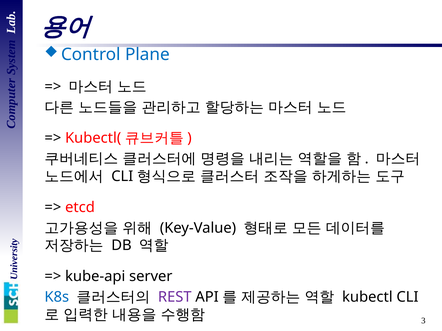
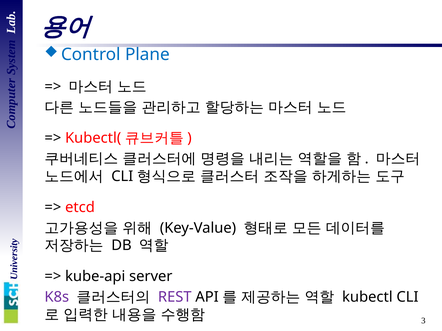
K8s colour: blue -> purple (57, 297)
